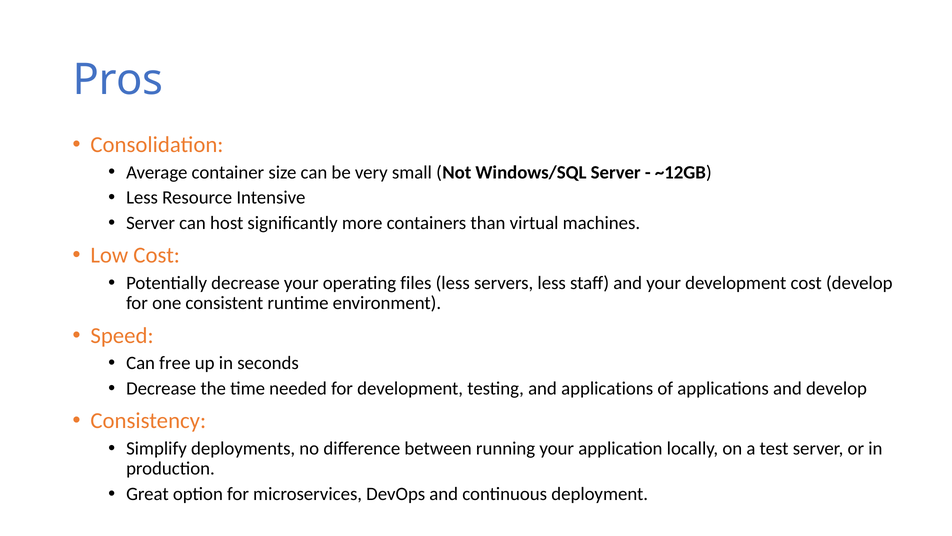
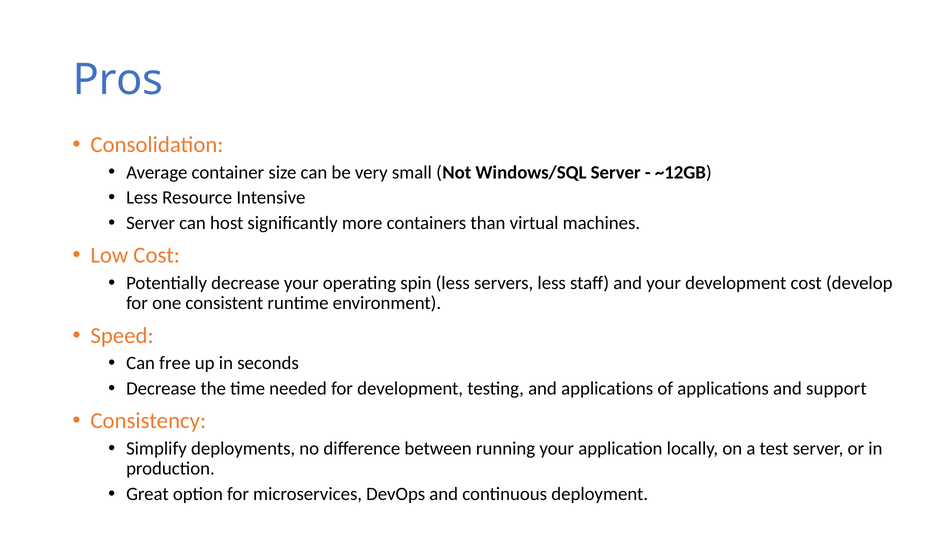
files: files -> spin (416, 283)
and develop: develop -> support (836, 388)
